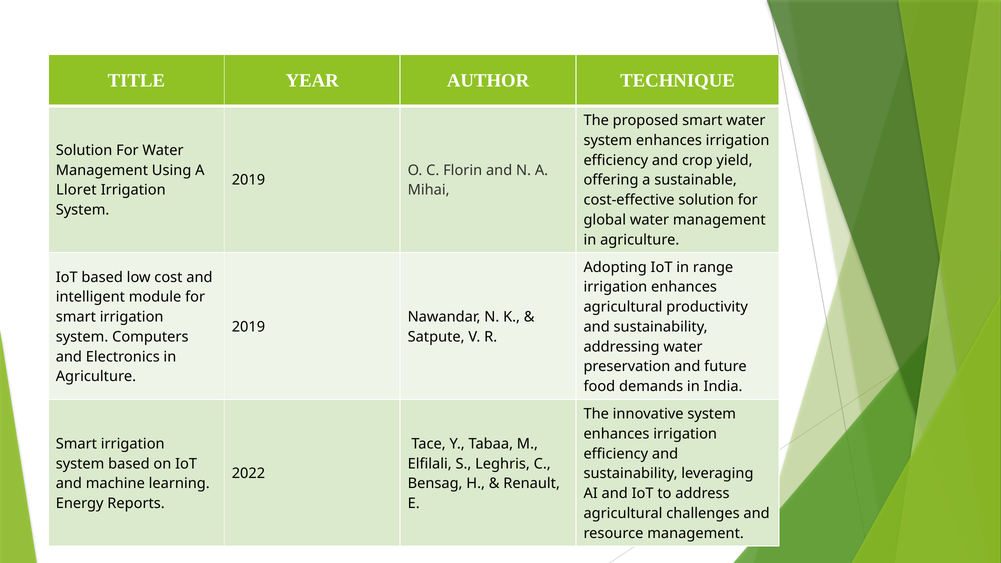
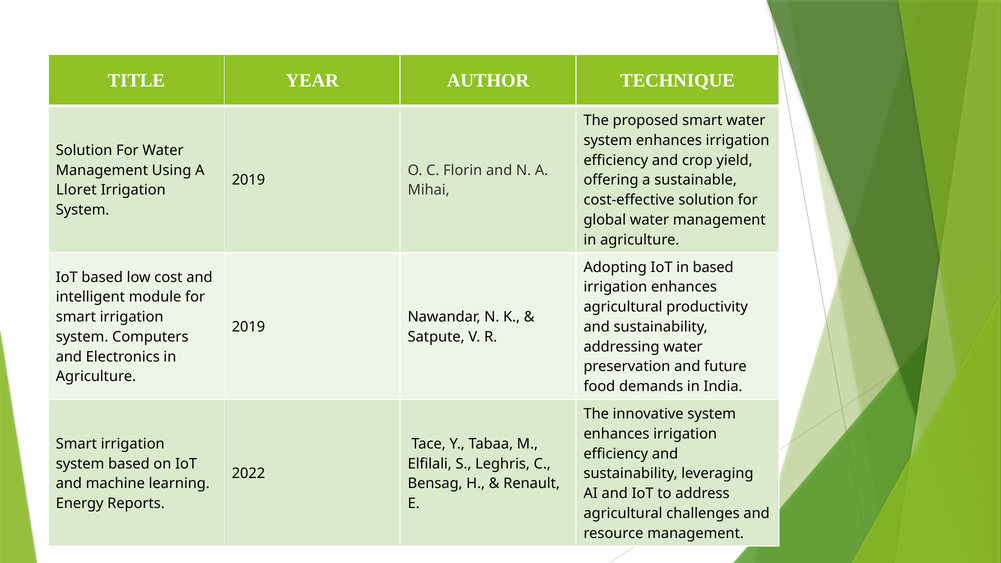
in range: range -> based (713, 267)
